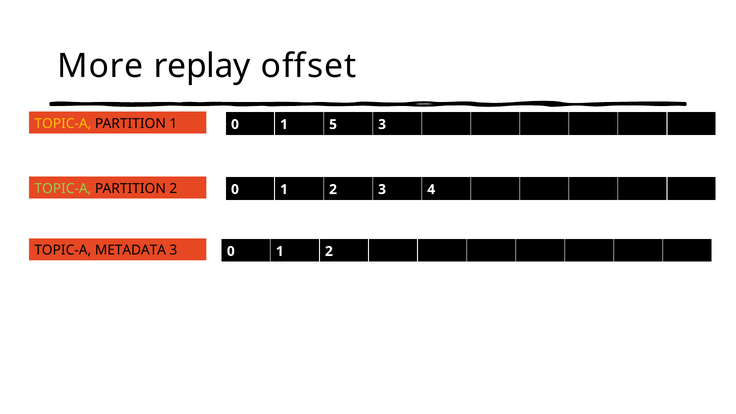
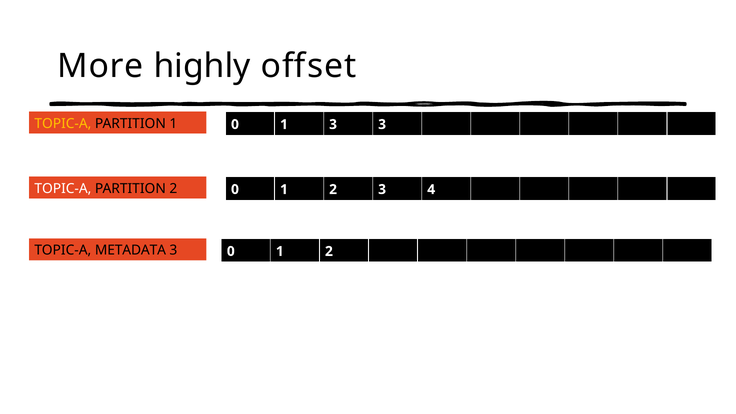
replay: replay -> highly (202, 66)
1 5: 5 -> 3 (333, 124)
TOPIC-A colour: light green -> white (63, 188)
